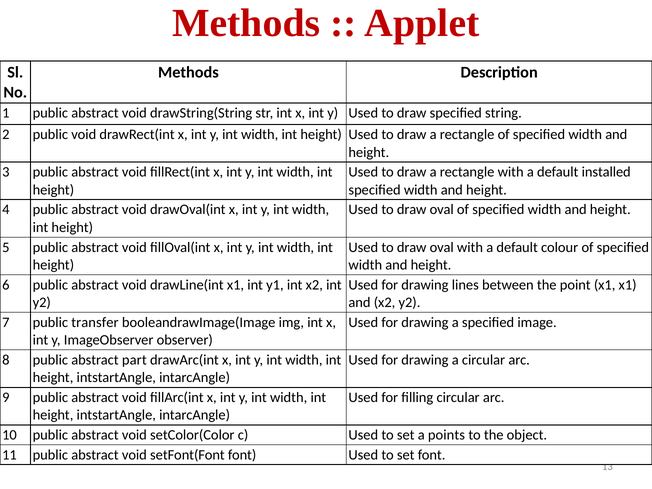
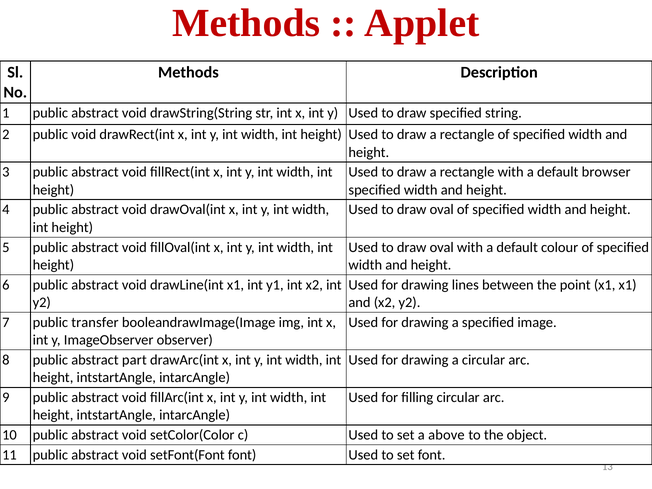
installed: installed -> browser (606, 172)
points: points -> above (446, 435)
